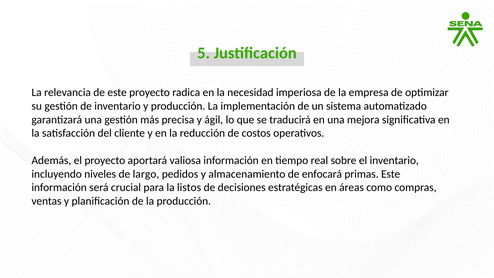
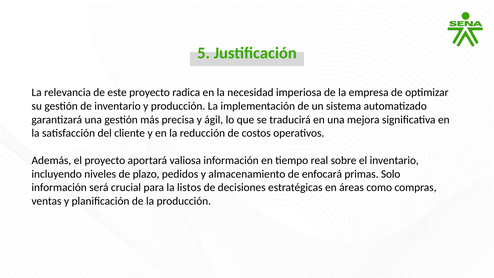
largo: largo -> plazo (146, 174)
primas Este: Este -> Solo (391, 174)
